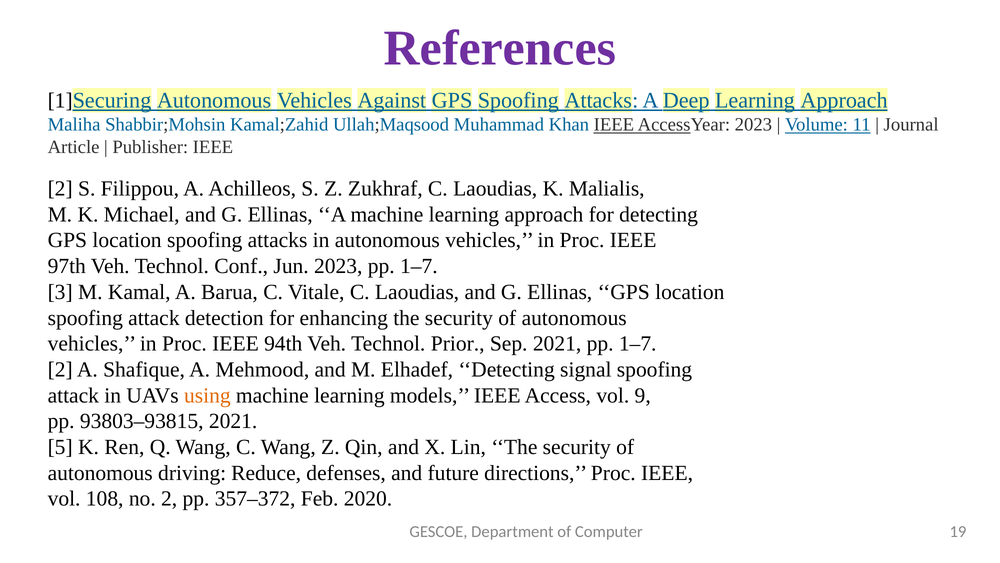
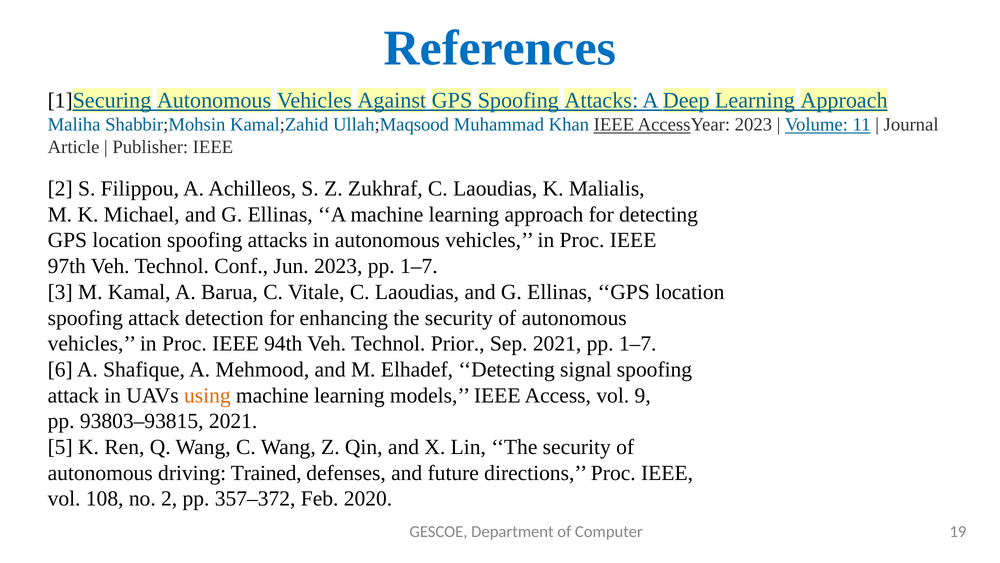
References colour: purple -> blue (500, 48)
2: 2 -> 6 (60, 369)
Reduce: Reduce -> Trained (266, 473)
